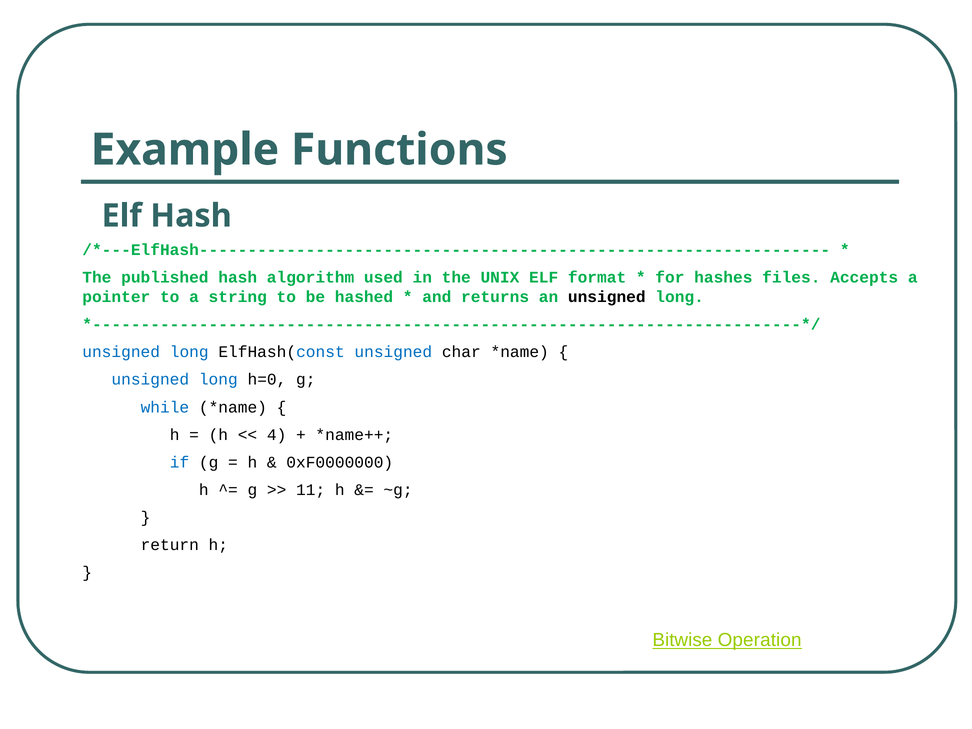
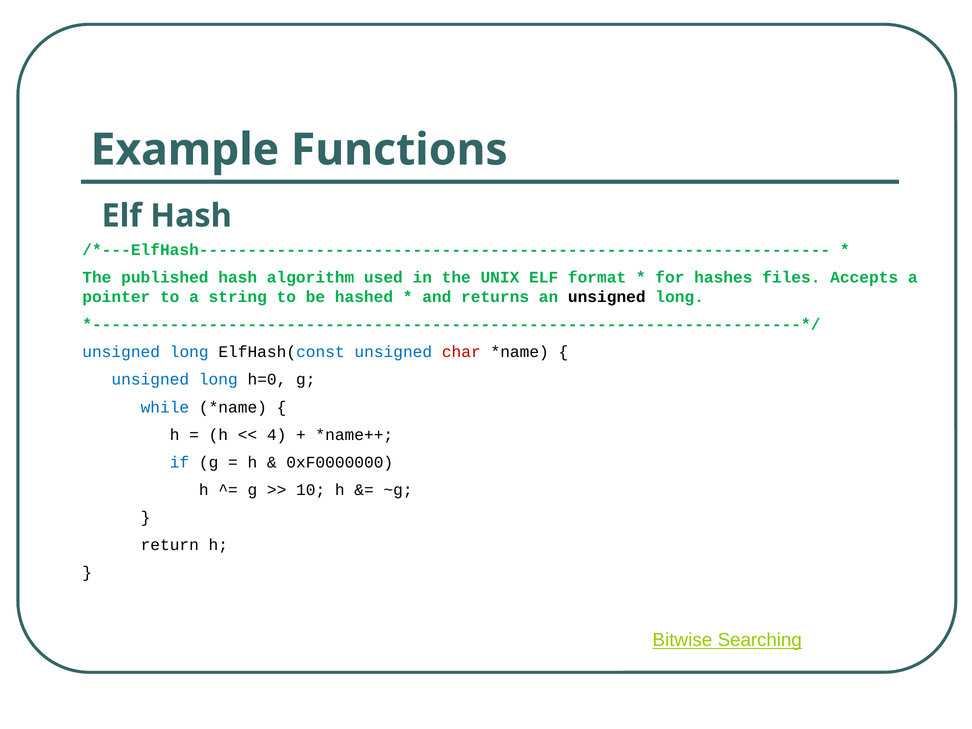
char colour: black -> red (461, 352)
11: 11 -> 10 (311, 490)
Operation: Operation -> Searching (760, 640)
